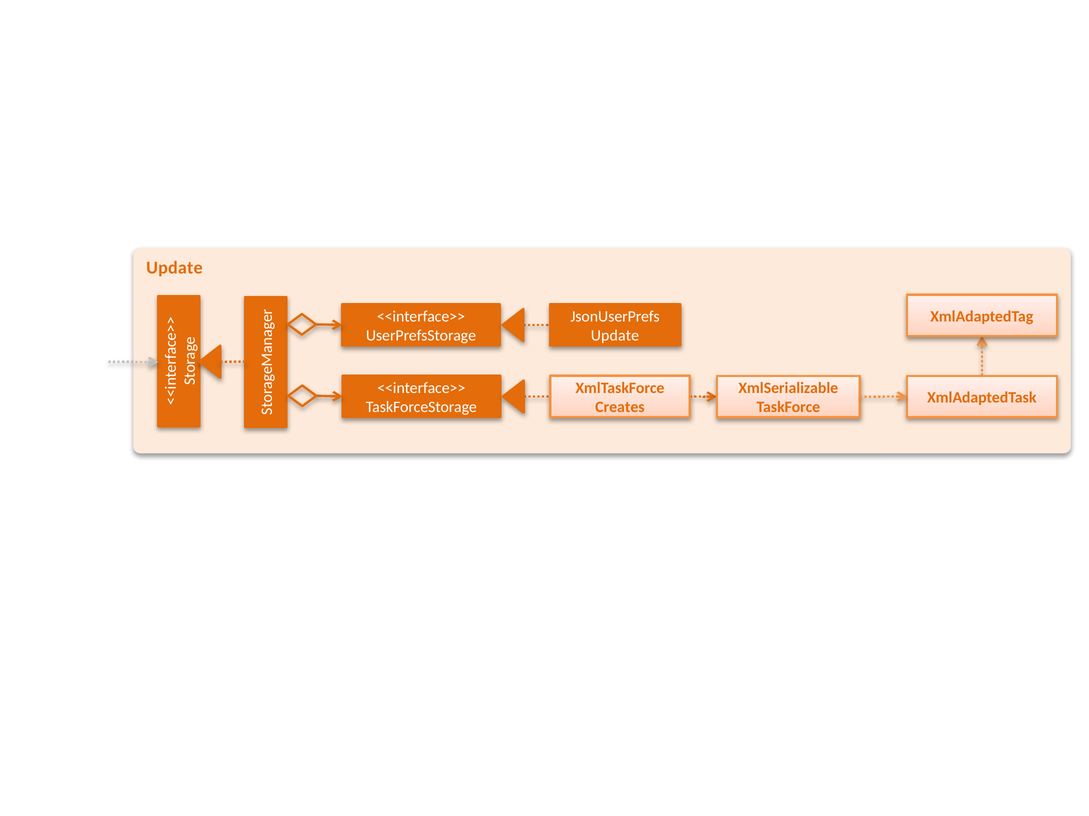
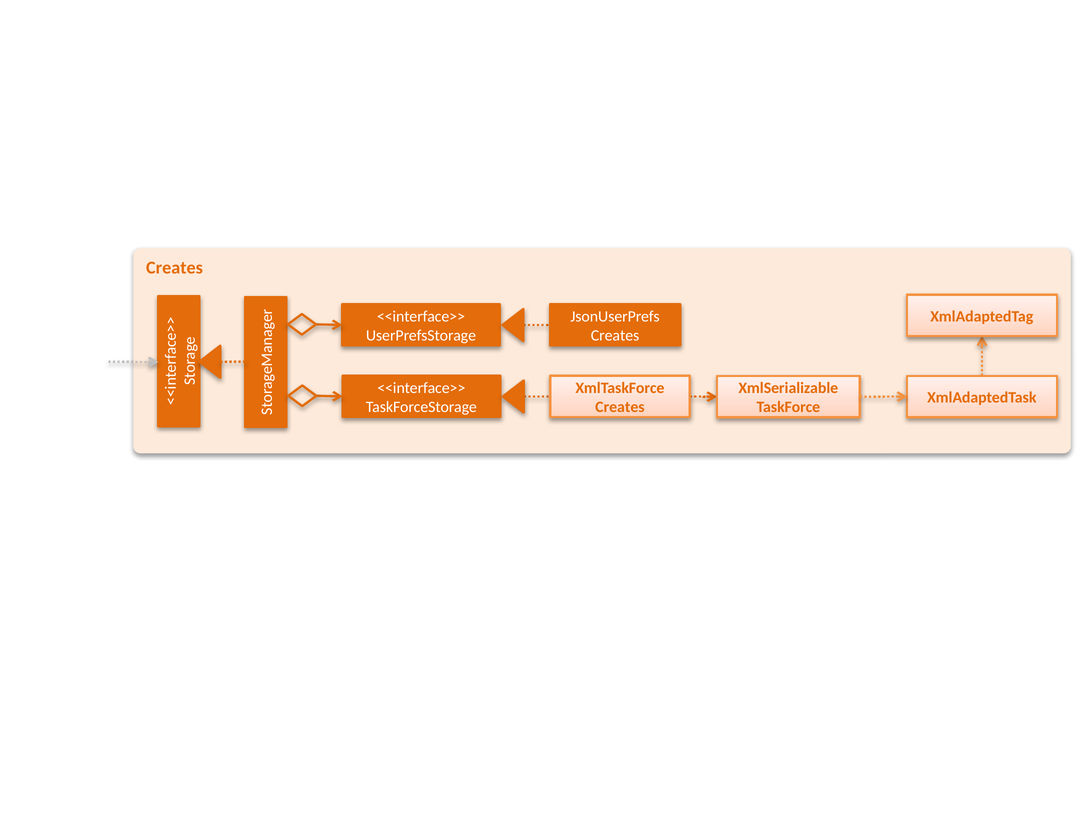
Update: Update -> Creates (175, 268)
Update: Update -> Creates (615, 336)
